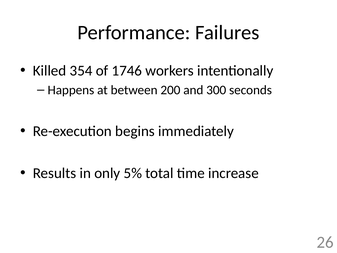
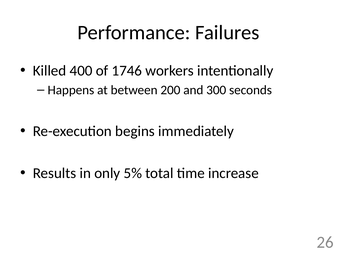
354: 354 -> 400 (81, 71)
